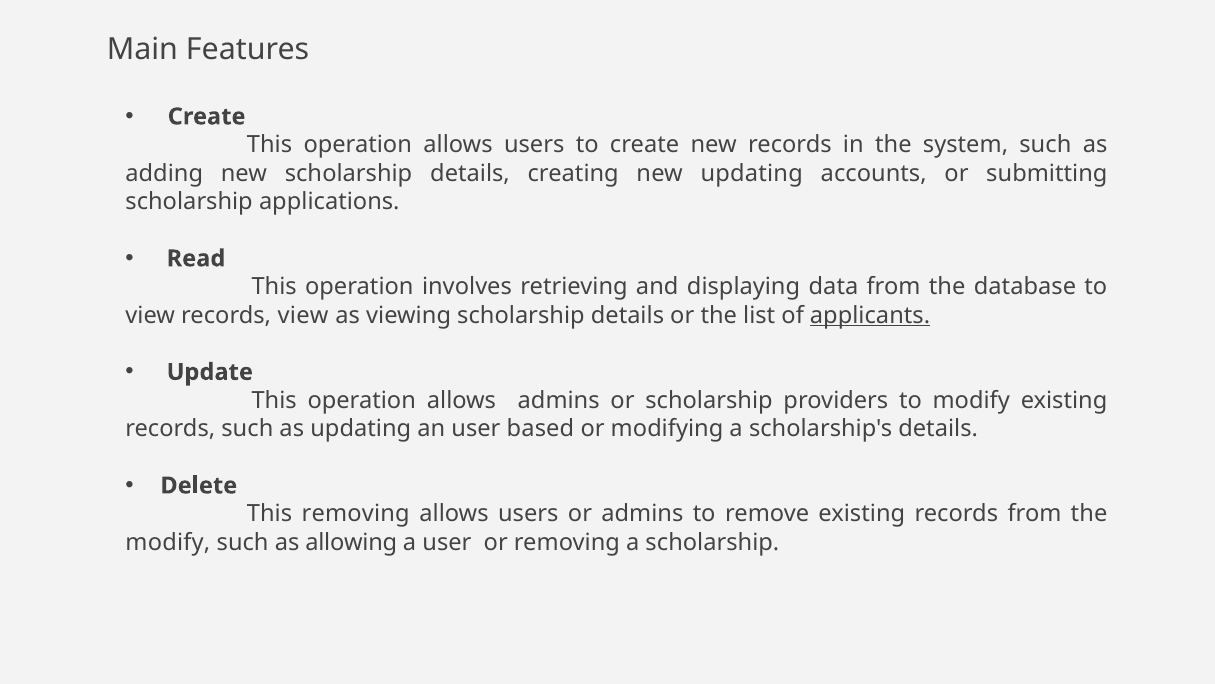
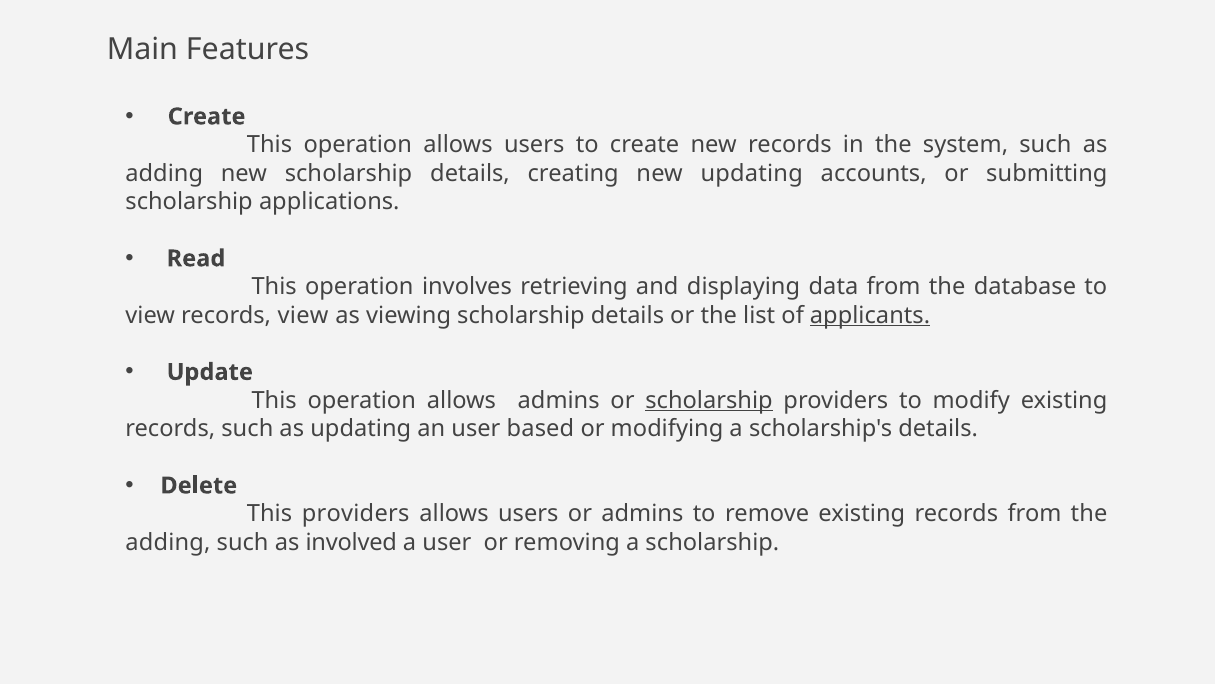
scholarship underline: none -> present (709, 400)
This removing: removing -> providers (356, 514)
modify: modify -> adding (168, 542)
allowing: allowing -> involved (351, 542)
